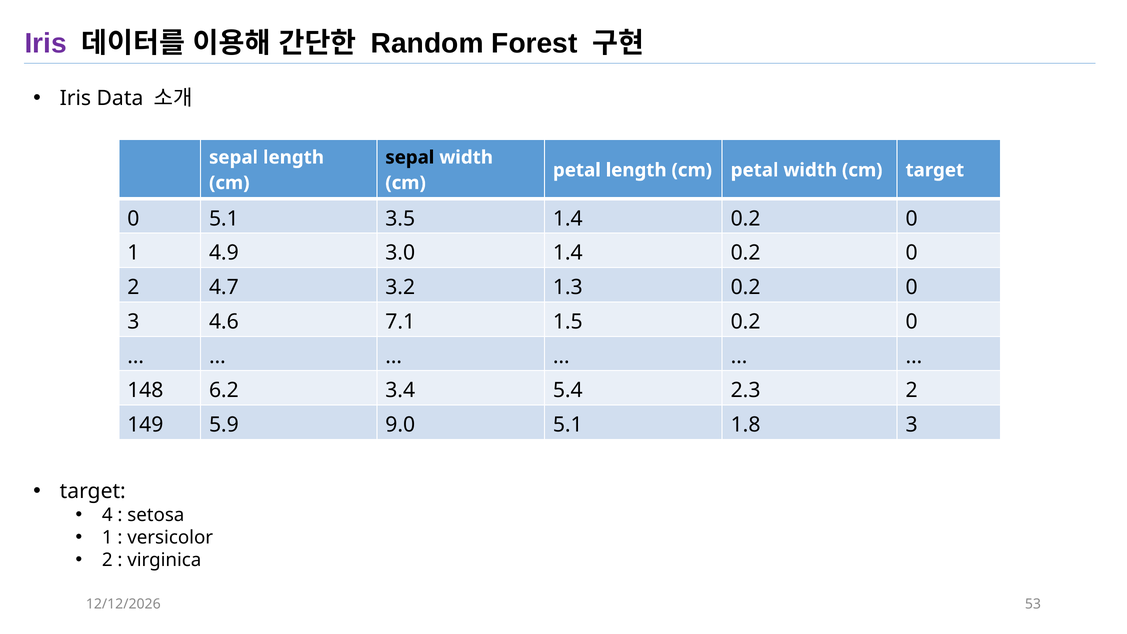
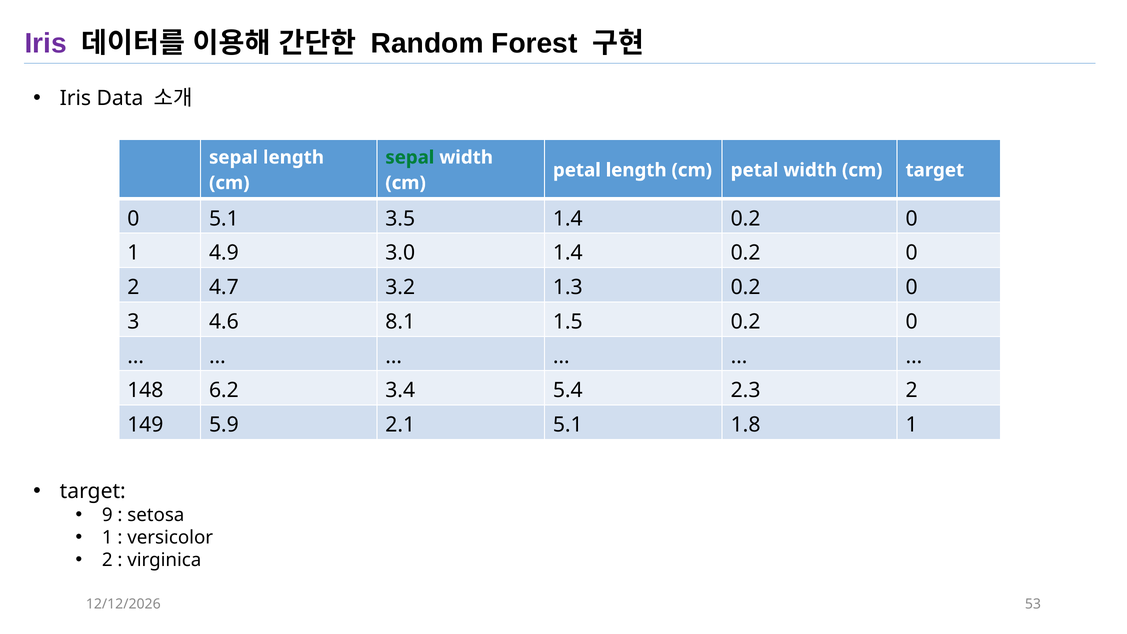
sepal colour: black -> green (410, 157)
7.1: 7.1 -> 8.1 (400, 322)
9.0: 9.0 -> 2.1 (400, 425)
1.8 3: 3 -> 1 (912, 425)
4: 4 -> 9 (107, 515)
